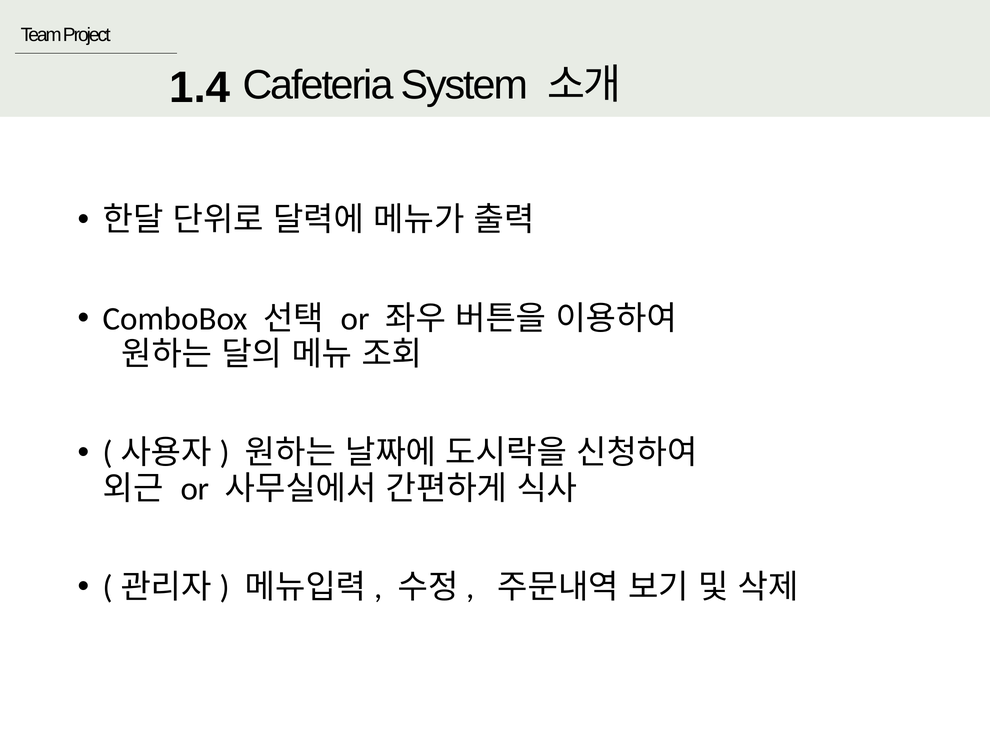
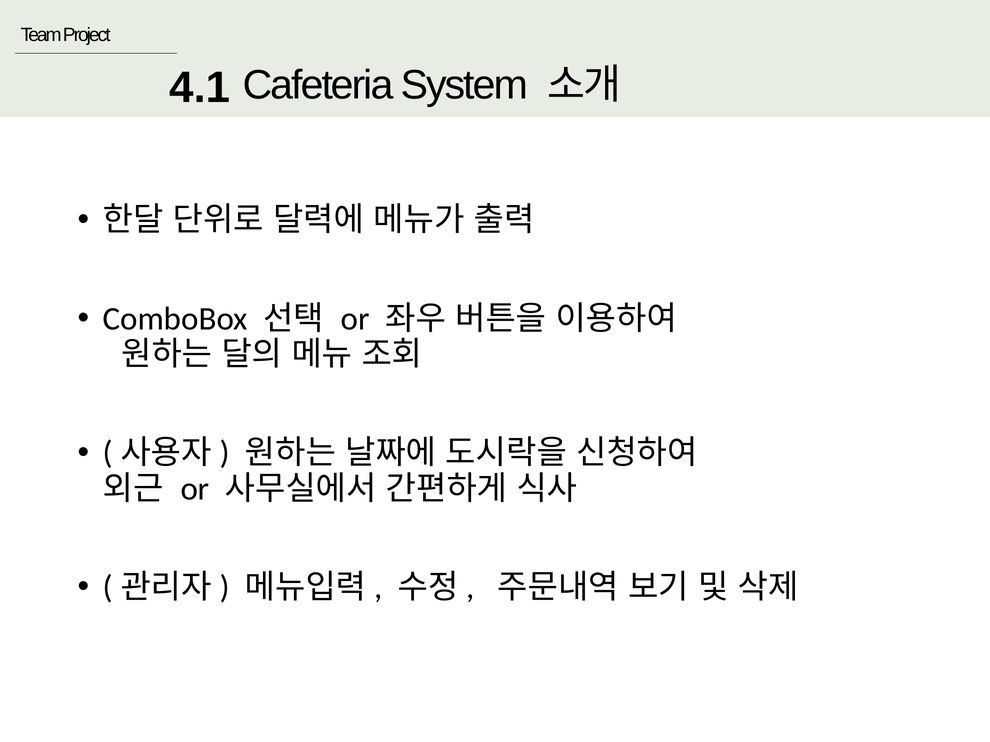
1.4: 1.4 -> 4.1 (200, 88)
